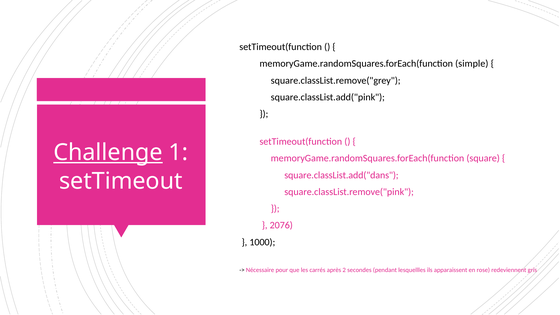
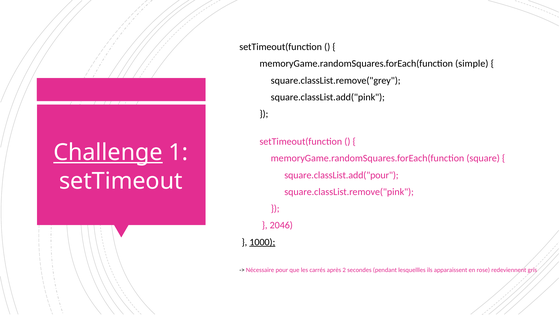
square.classList.add("dans: square.classList.add("dans -> square.classList.add("pour (341, 175)
2076: 2076 -> 2046 (281, 225)
1000 underline: none -> present (262, 242)
